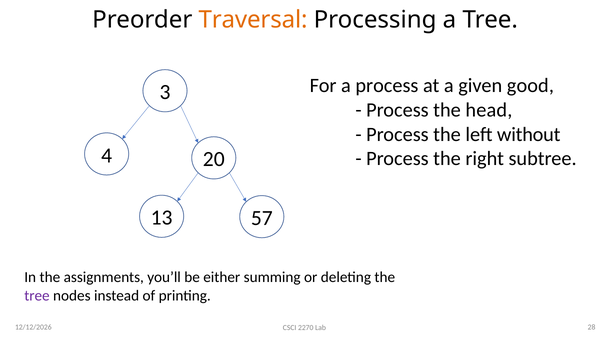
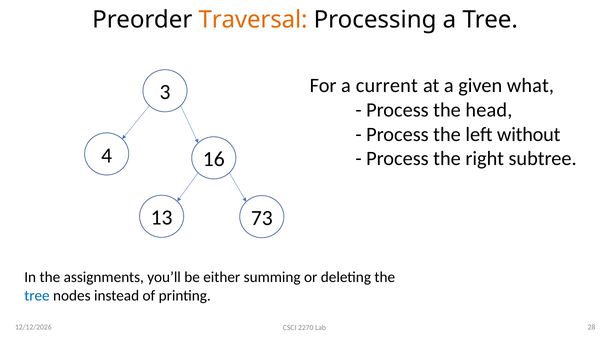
a process: process -> current (387, 85)
good: good -> what (530, 85)
20: 20 -> 16 (214, 159)
57: 57 -> 73 (262, 218)
tree colour: purple -> blue (37, 295)
